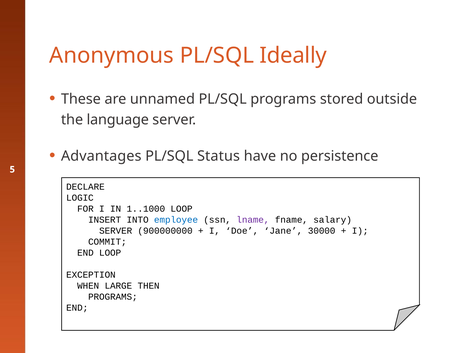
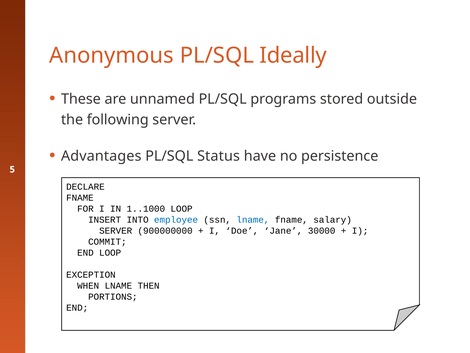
language: language -> following (118, 119)
LOGIC: LOGIC -> FNAME (80, 198)
lname colour: purple -> blue (253, 220)
WHEN LARGE: LARGE -> LNAME (118, 285)
PROGRAMS: PROGRAMS -> PORTIONS (113, 296)
